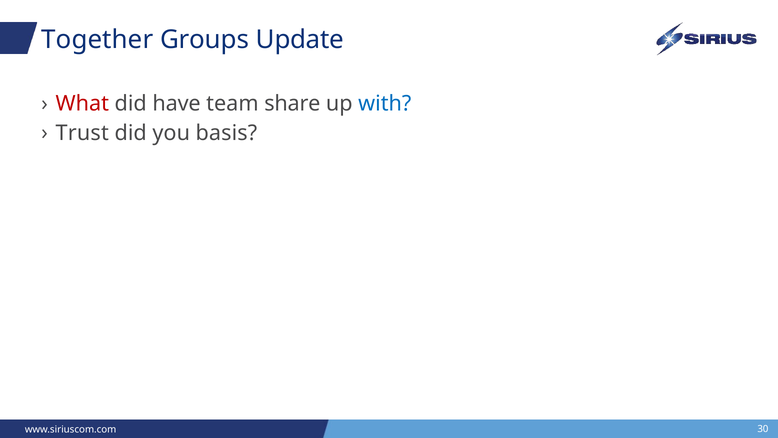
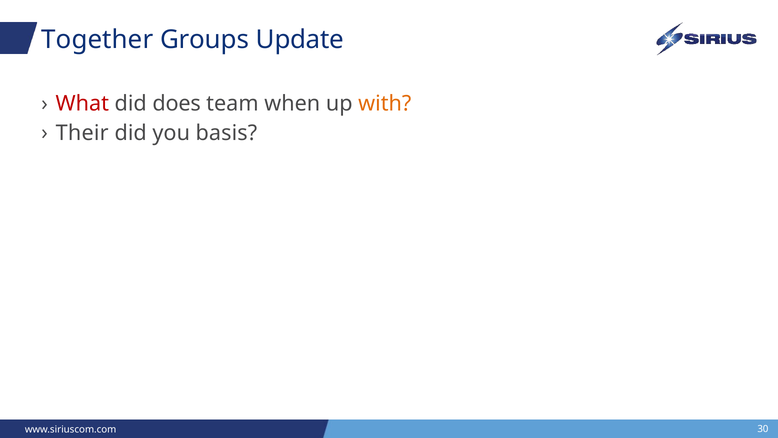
have: have -> does (177, 104)
share: share -> when (292, 104)
with colour: blue -> orange (385, 104)
Trust: Trust -> Their (82, 133)
